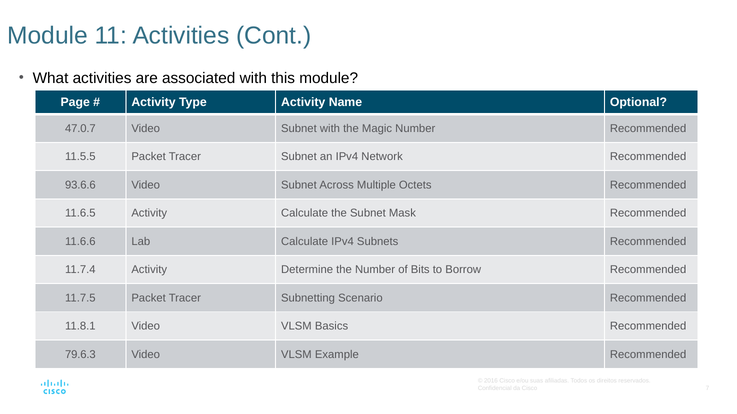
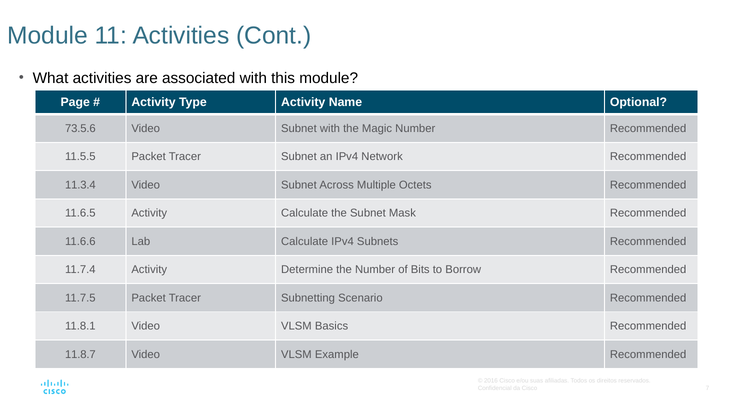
47.0.7: 47.0.7 -> 73.5.6 (80, 129)
93.6.6: 93.6.6 -> 11.3.4 (80, 185)
79.6.3: 79.6.3 -> 11.8.7 (80, 355)
